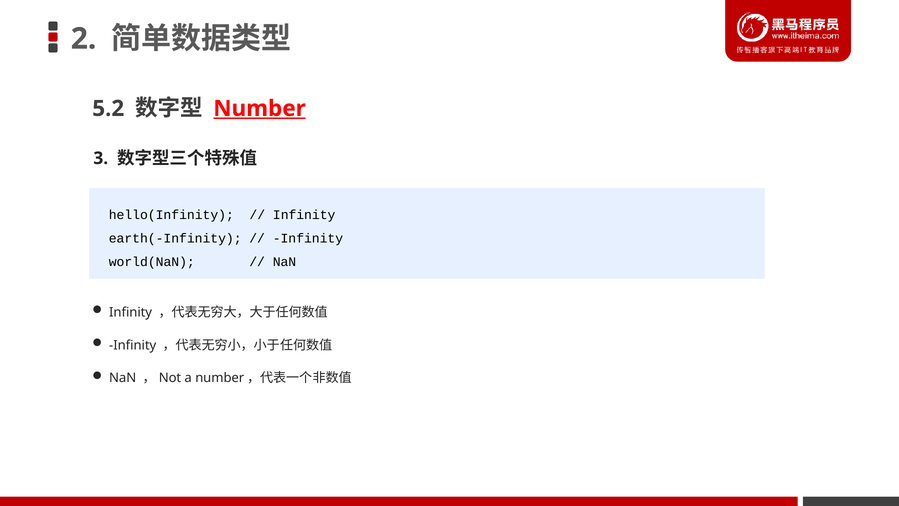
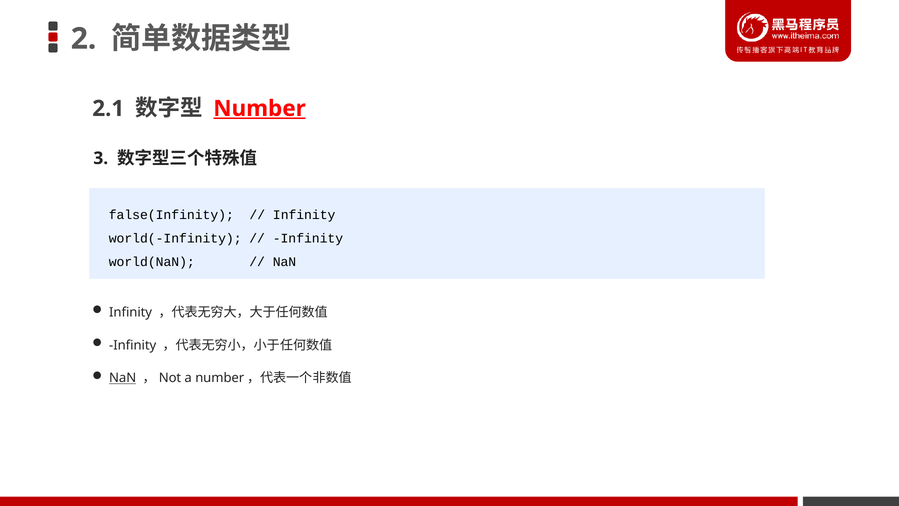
5.2: 5.2 -> 2.1 (108, 108)
hello(Infinity: hello(Infinity -> false(Infinity (171, 215)
earth(-Infinity: earth(-Infinity -> world(-Infinity (175, 238)
NaN underline: none -> present (123, 378)
